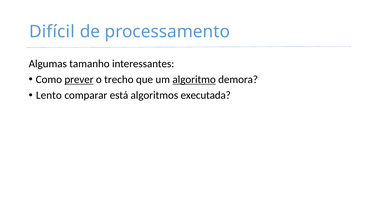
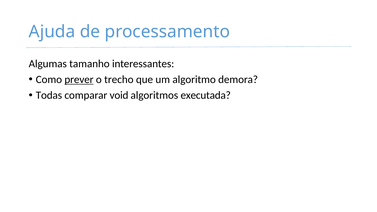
Difícil: Difícil -> Ajuda (52, 32)
algoritmo underline: present -> none (194, 80)
Lento: Lento -> Todas (49, 95)
está: está -> void (119, 95)
